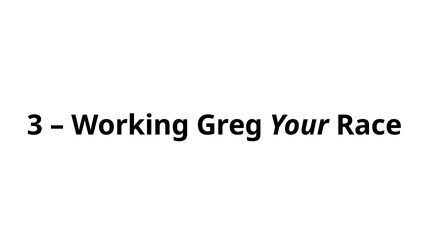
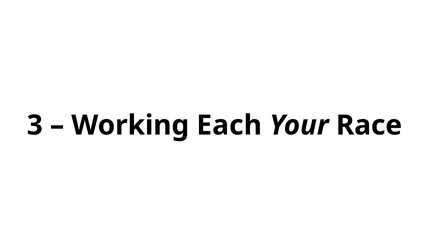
Greg: Greg -> Each (229, 126)
